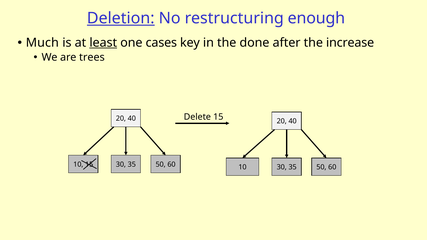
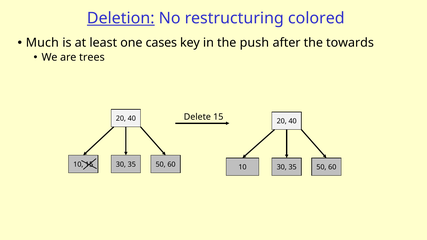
enough: enough -> colored (316, 18)
least underline: present -> none (103, 43)
done: done -> push (254, 43)
increase: increase -> towards (350, 43)
